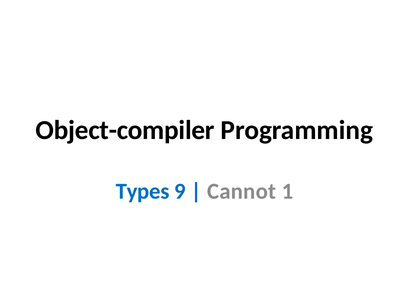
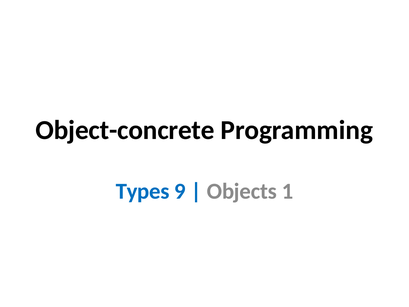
Object-compiler: Object-compiler -> Object-concrete (125, 130)
Cannot: Cannot -> Objects (242, 191)
